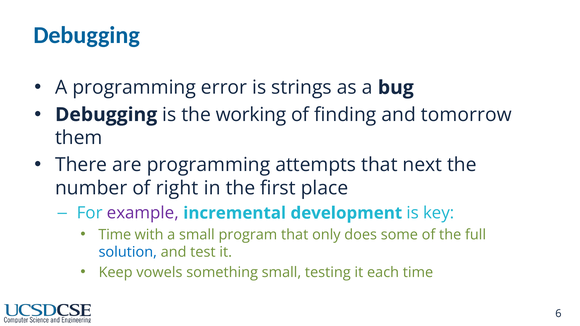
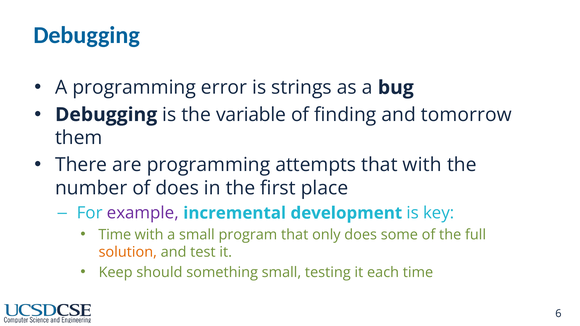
working: working -> variable (251, 115)
that next: next -> with (422, 165)
of right: right -> does (177, 188)
solution colour: blue -> orange (128, 252)
vowels: vowels -> should (159, 272)
